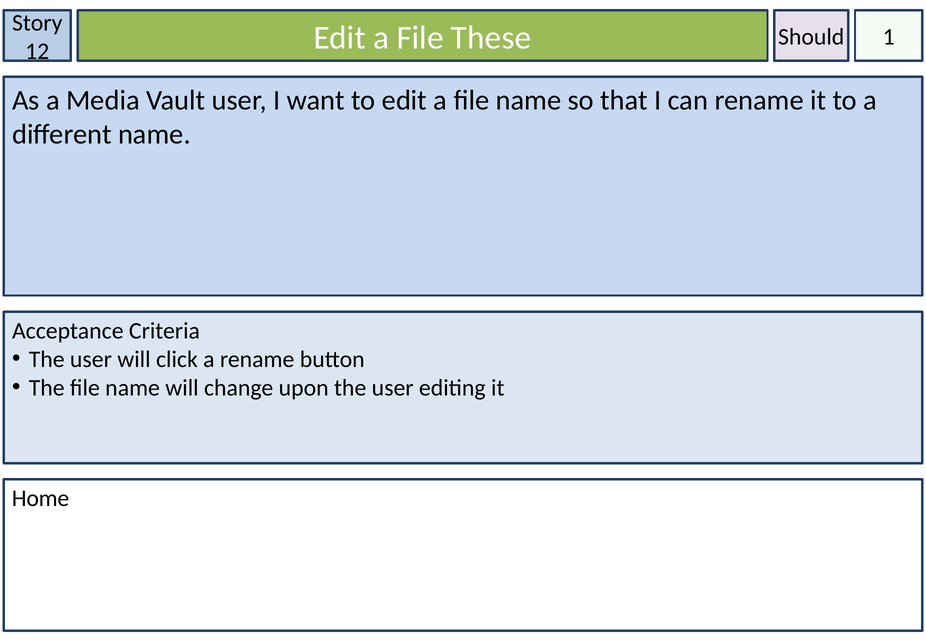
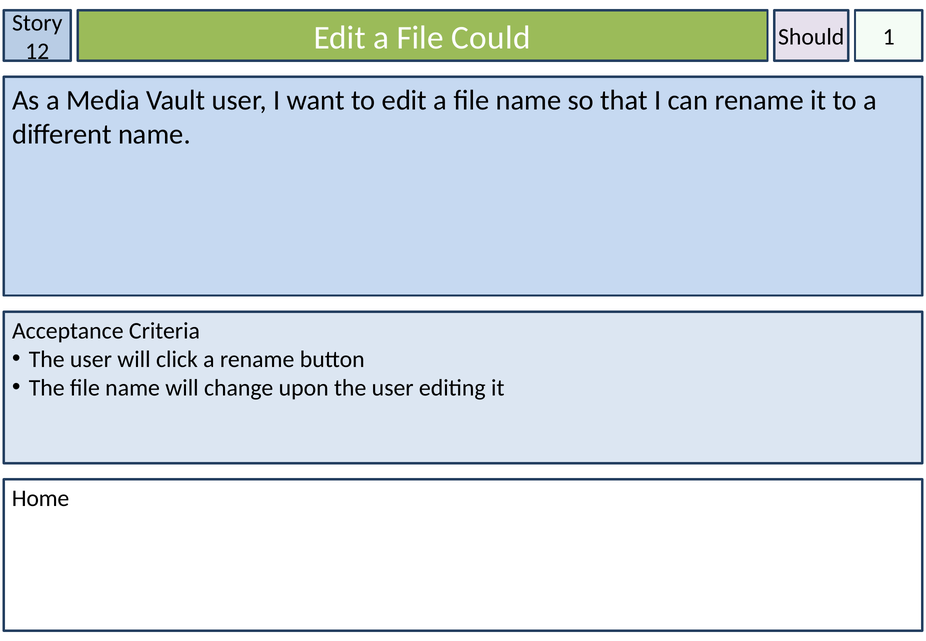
These: These -> Could (491, 38)
